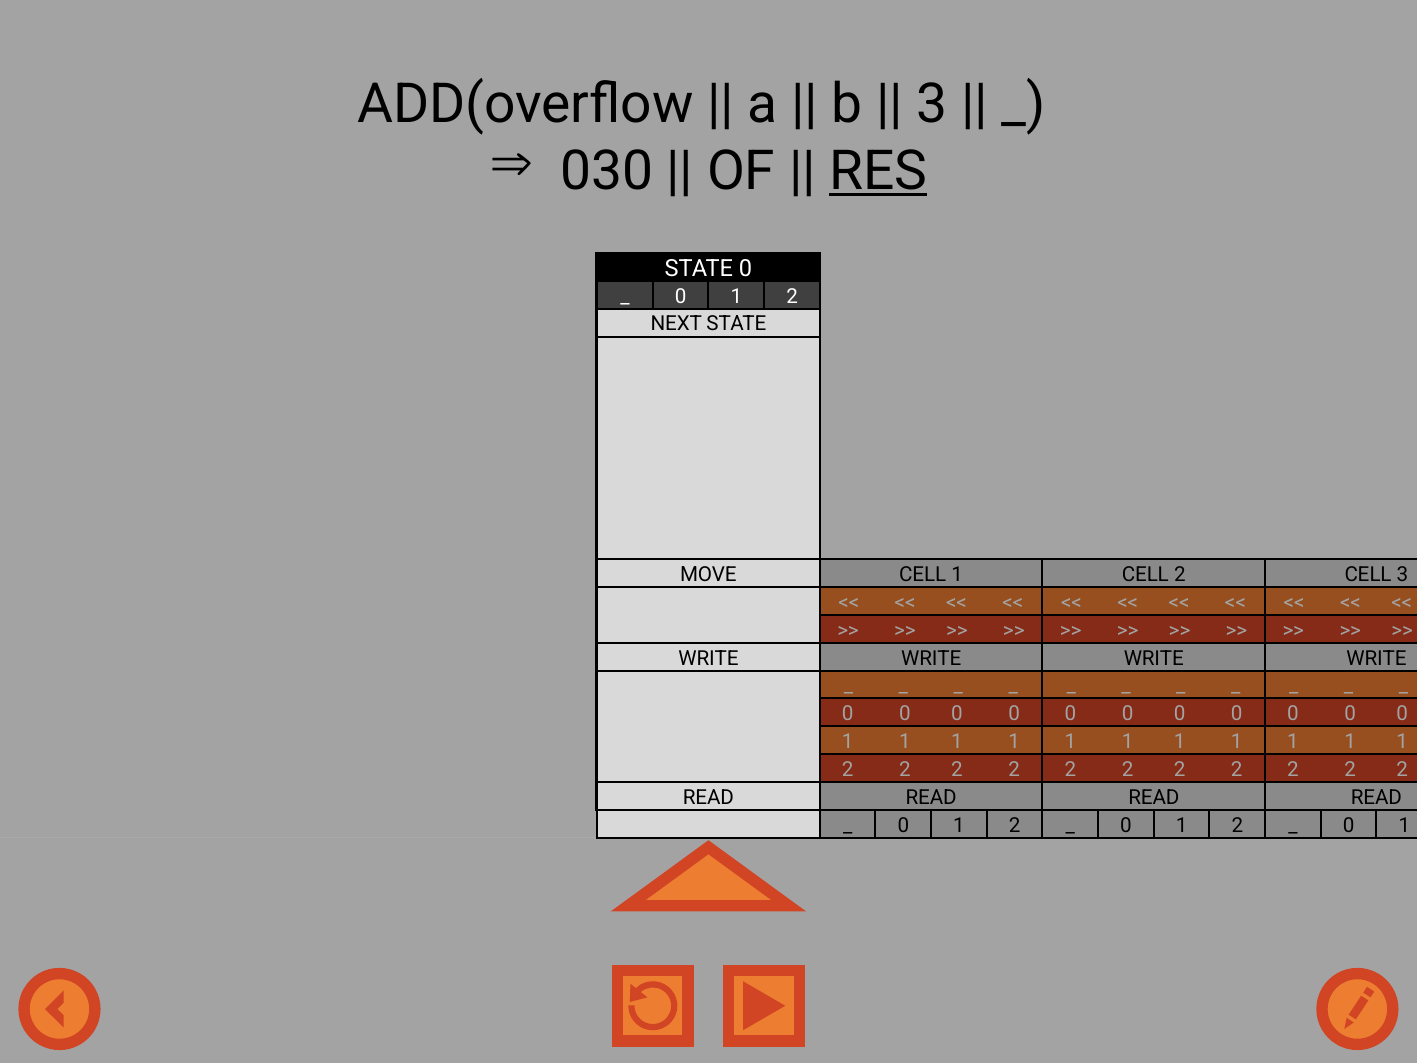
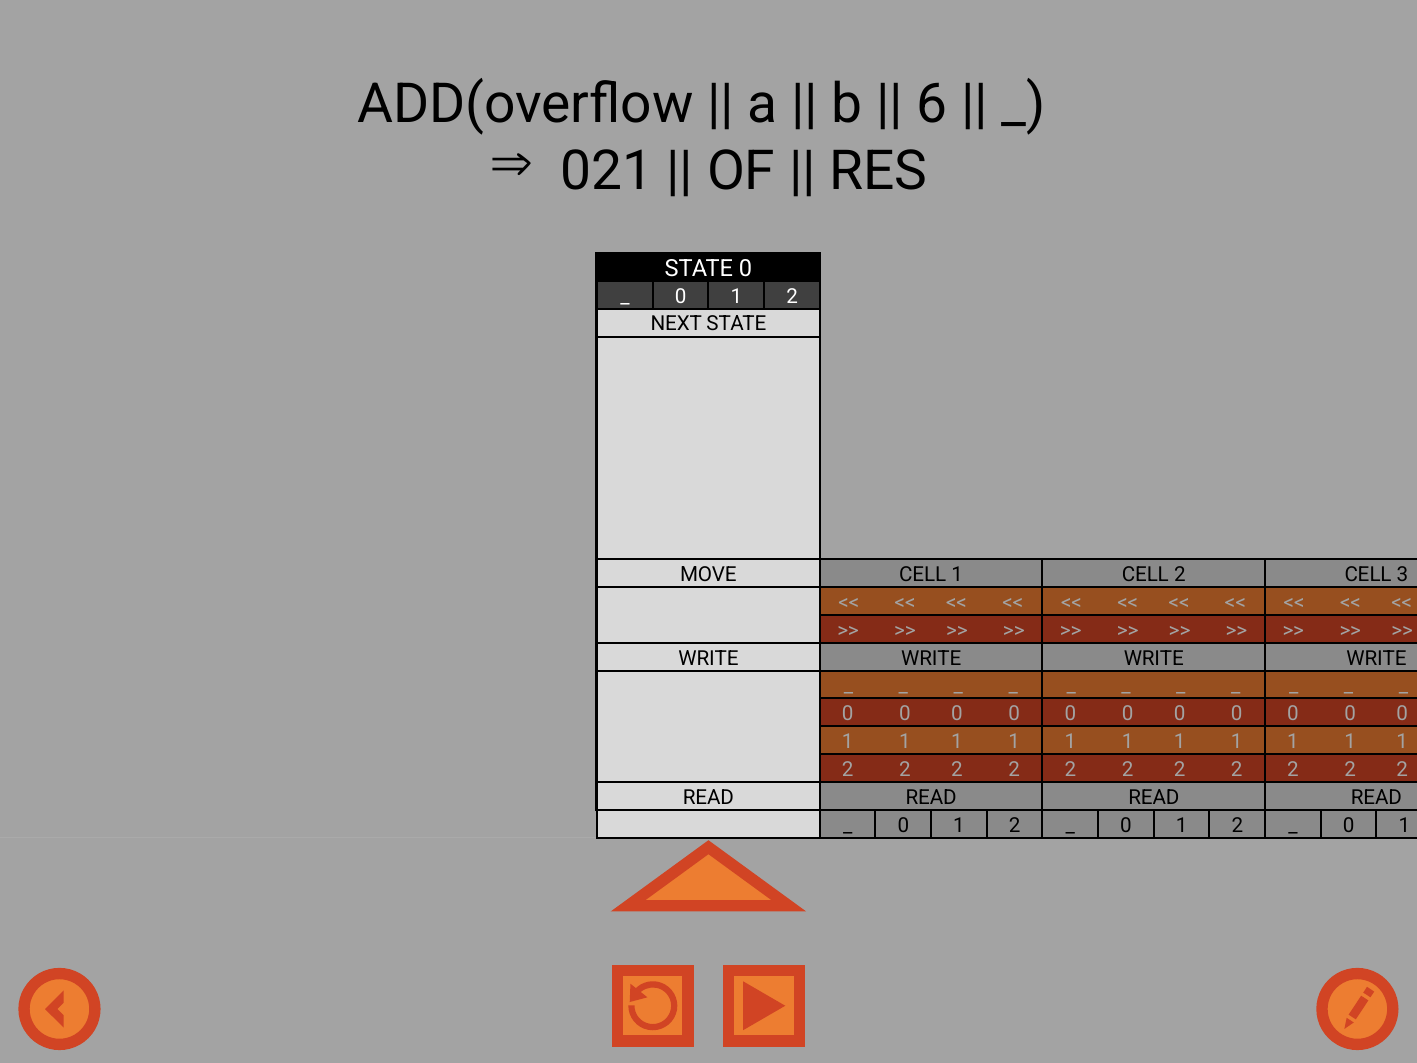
3: 3 -> 6 (932, 105)
030: 030 -> 021 (607, 171)
RES underline: present -> none (878, 171)
